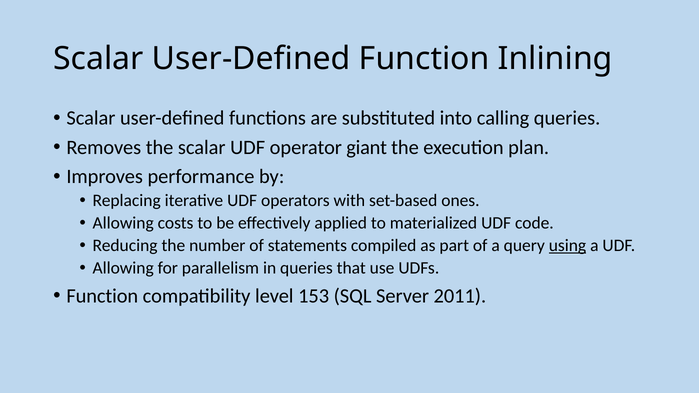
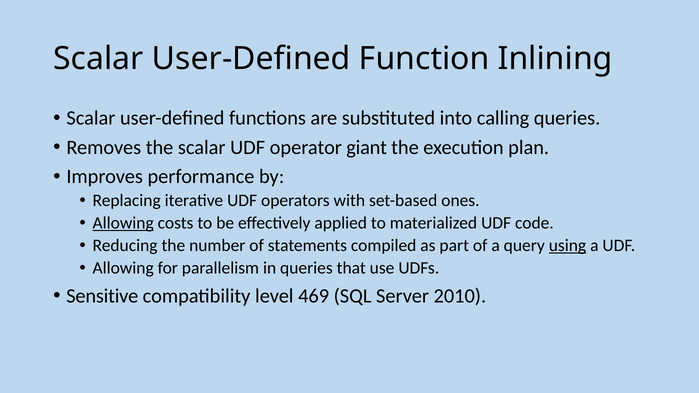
Allowing underline: none -> present (123, 223)
Function: Function -> Sensitive (102, 296)
153: 153 -> 469 (314, 296)
2011: 2011 -> 2010 (460, 296)
